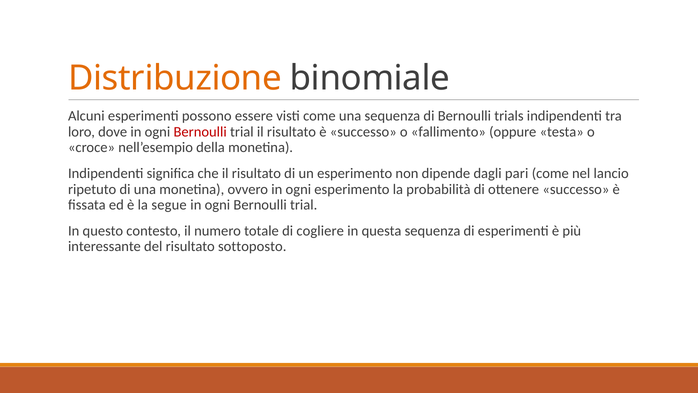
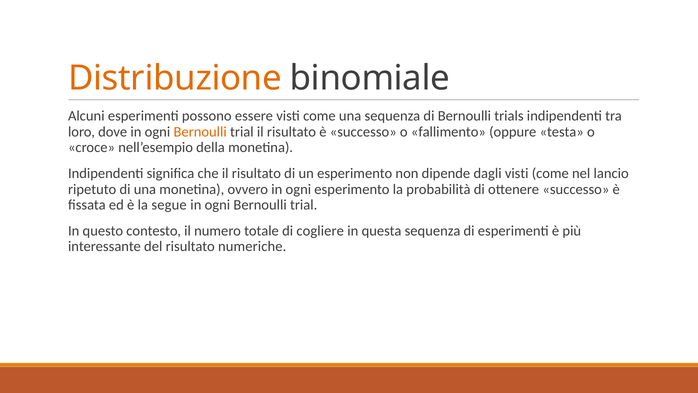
Bernoulli colour: red -> orange (200, 132)
dagli pari: pari -> visti (517, 173)
sottoposto: sottoposto -> numeriche (252, 246)
